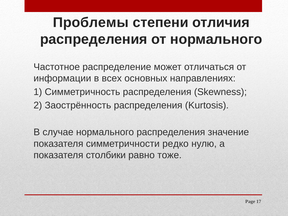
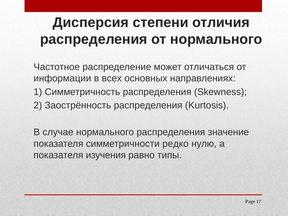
Проблемы: Проблемы -> Дисперсия (91, 23)
столбики: столбики -> изучения (106, 155)
тоже: тоже -> типы (170, 155)
